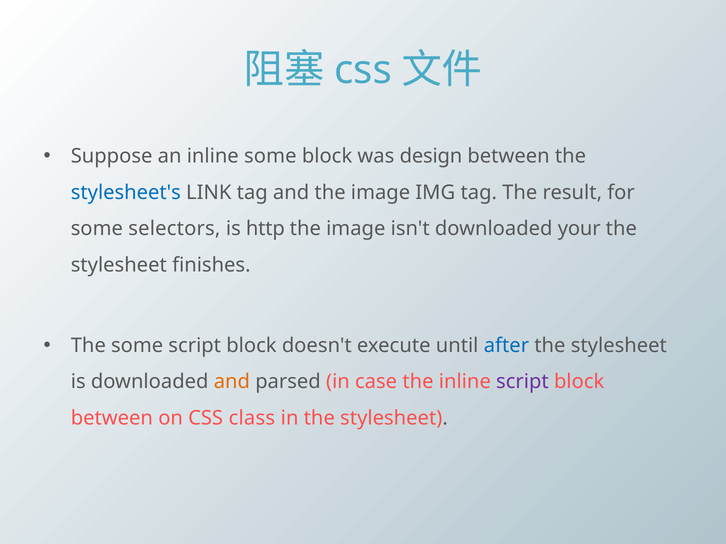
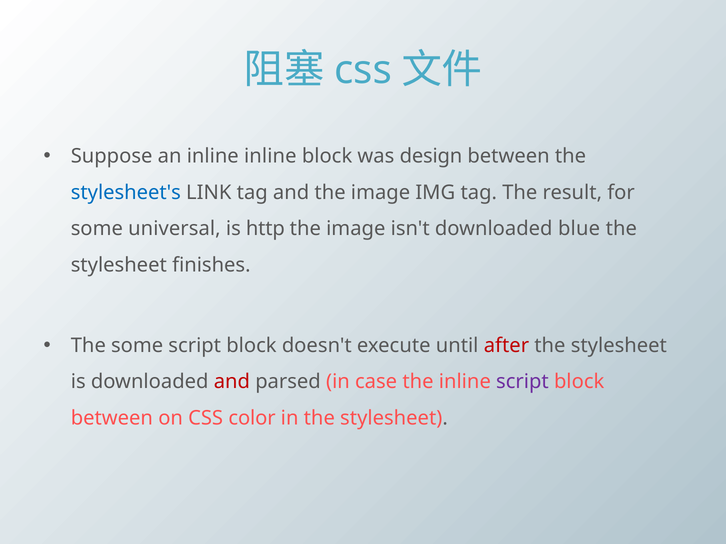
inline some: some -> inline (270, 156)
selectors: selectors -> universal (174, 229)
your: your -> blue (579, 229)
after colour: blue -> red (506, 346)
and colour: orange -> red (232, 382)
class: class -> color (252, 418)
